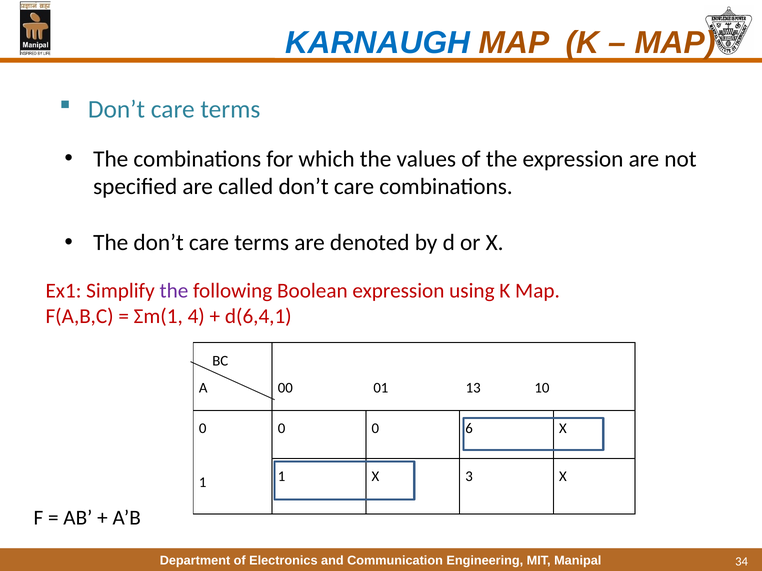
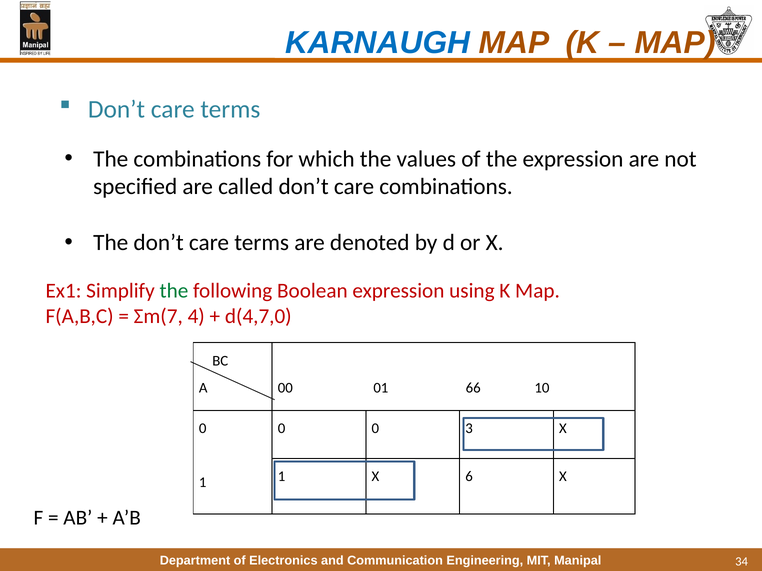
the colour: purple -> green (174, 291)
Σm(1: Σm(1 -> Σm(7 (158, 317)
d(6,4,1: d(6,4,1 -> d(4,7,0 (258, 317)
13: 13 -> 66 (473, 388)
6: 6 -> 3 (469, 429)
3: 3 -> 6 (469, 477)
